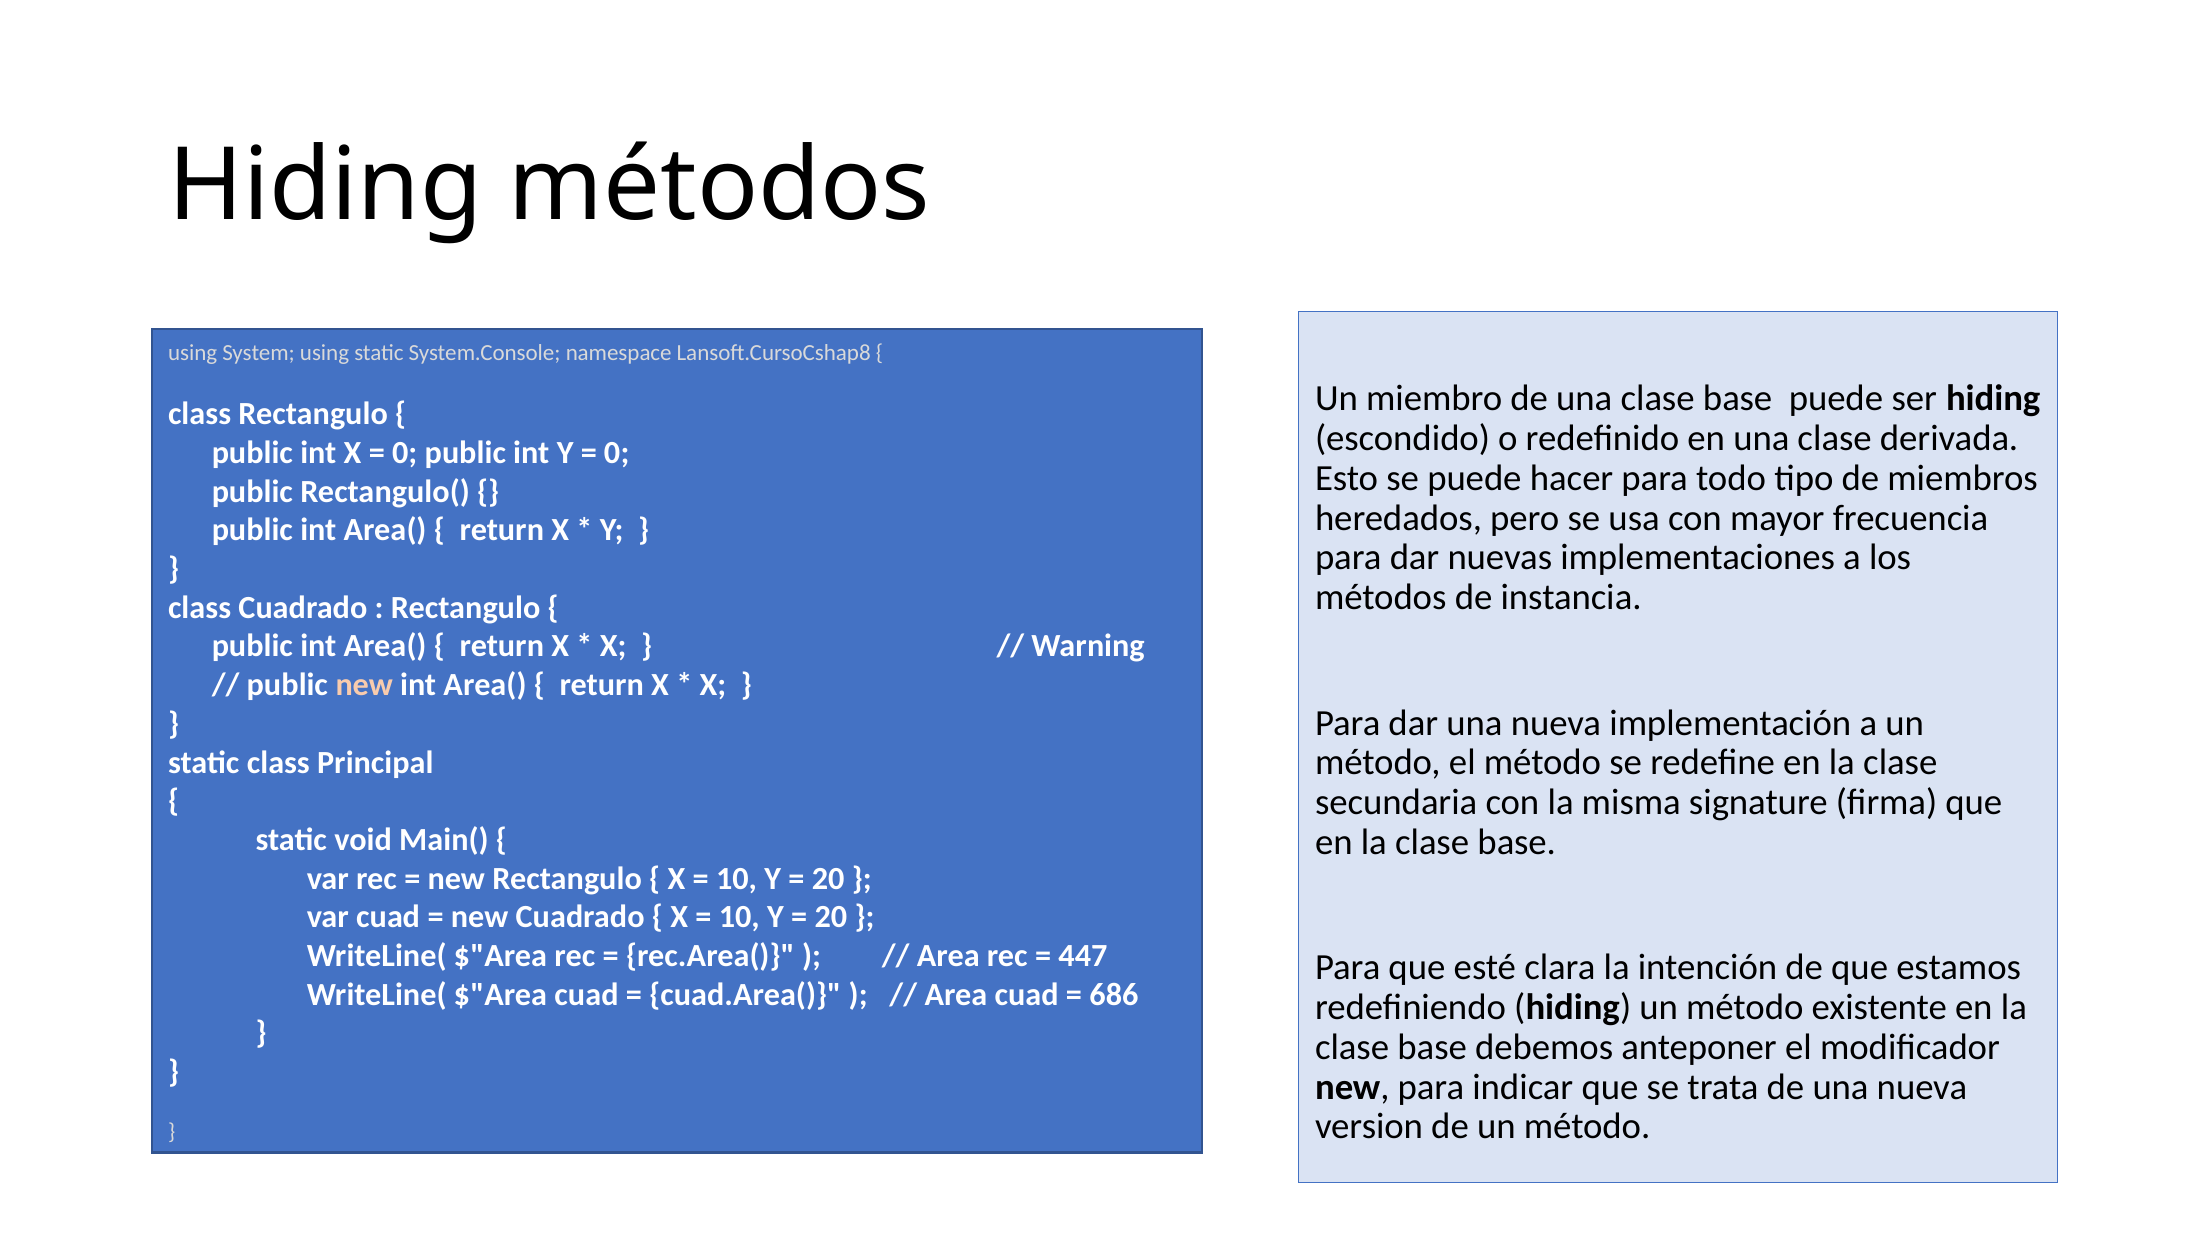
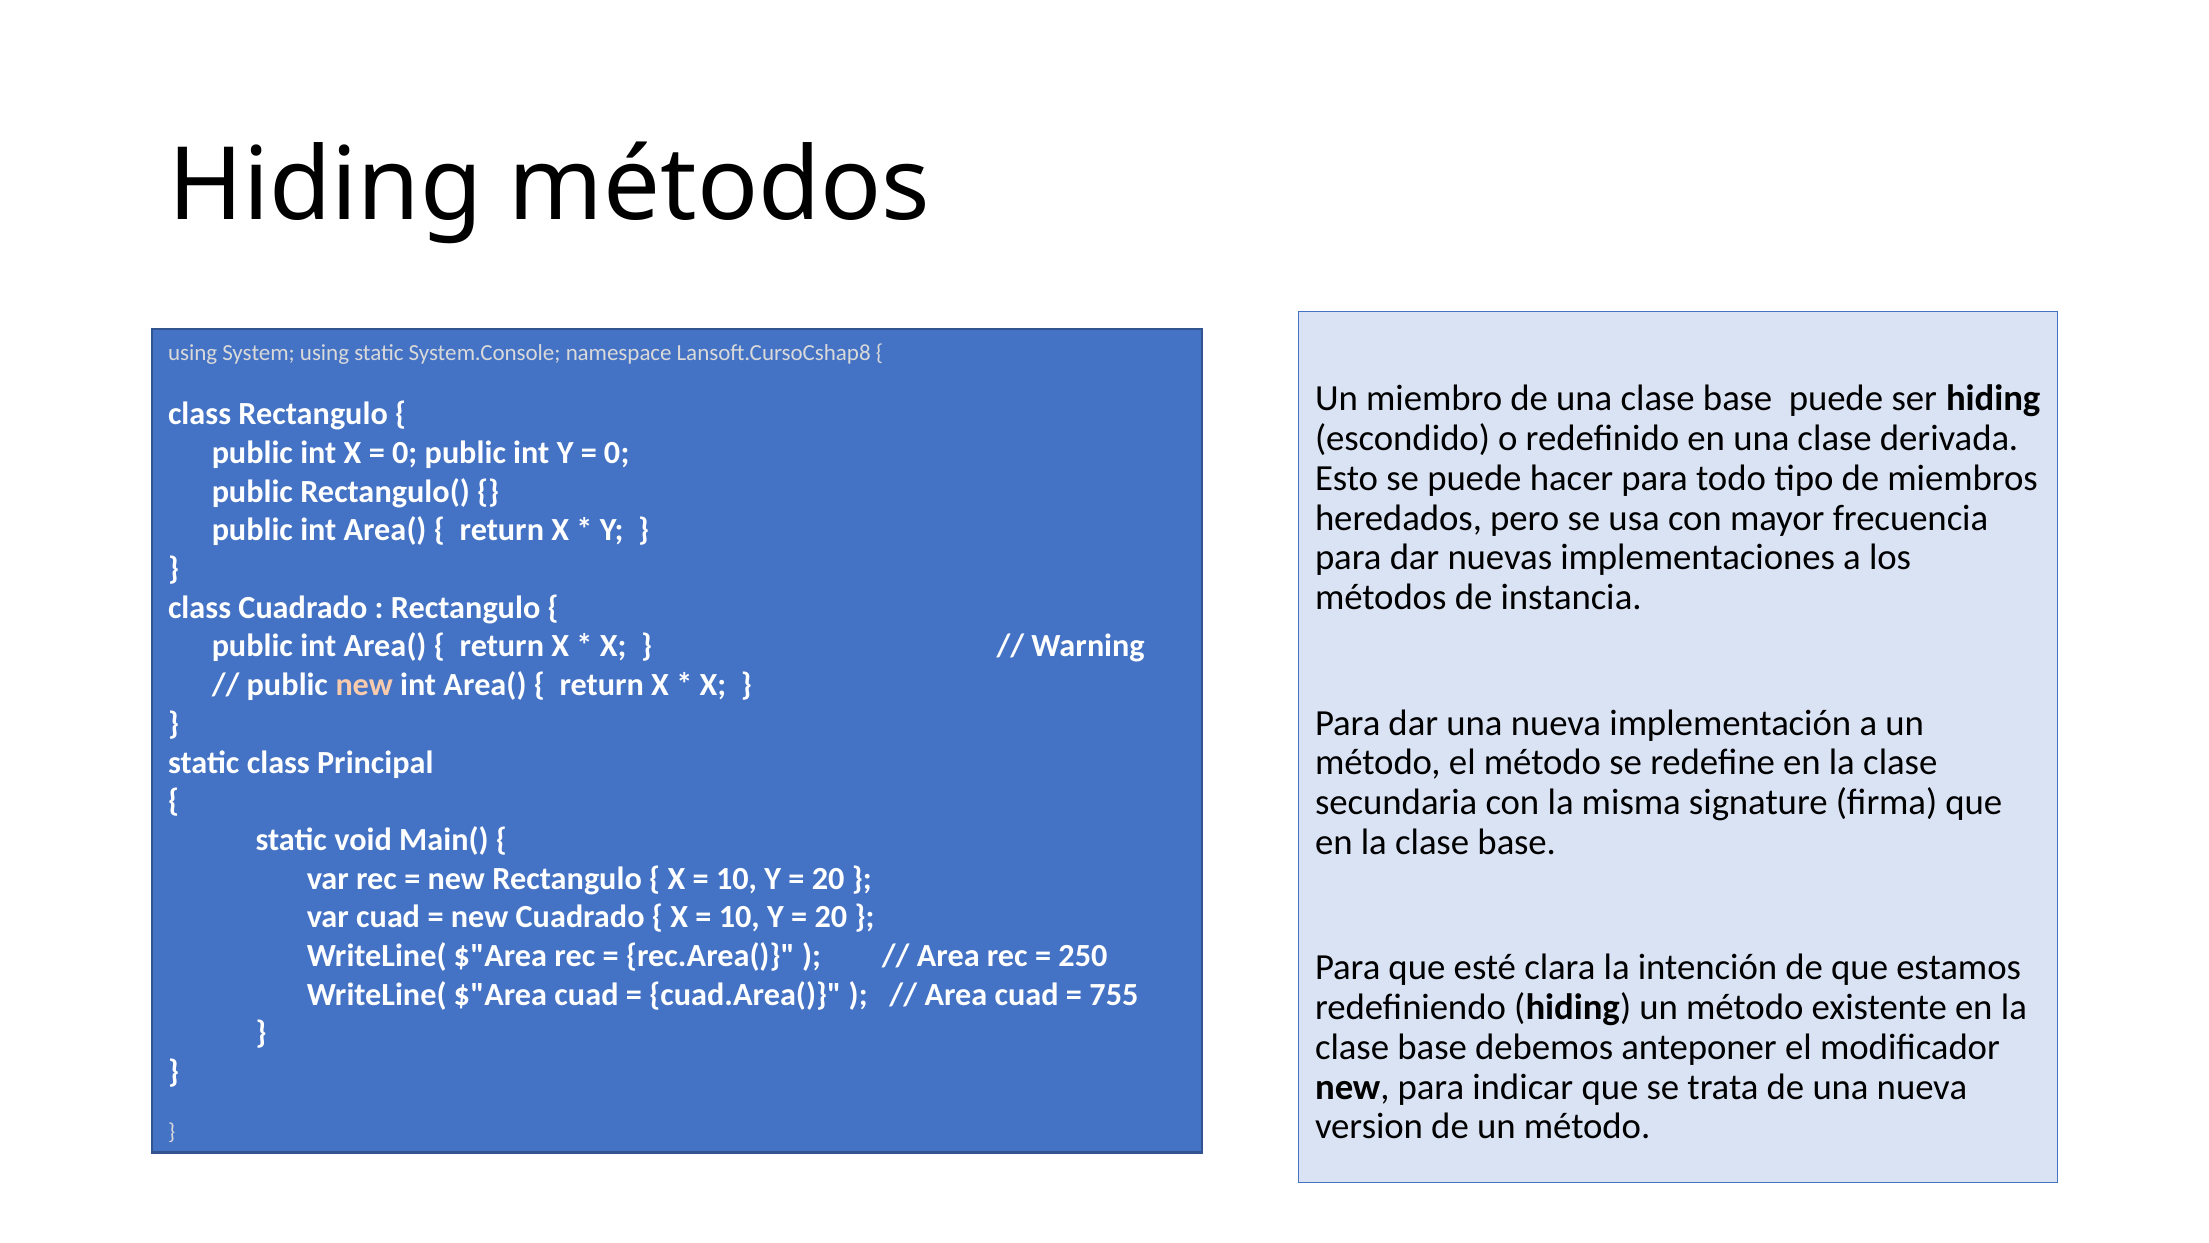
447: 447 -> 250 (1083, 956)
686: 686 -> 755 (1114, 994)
